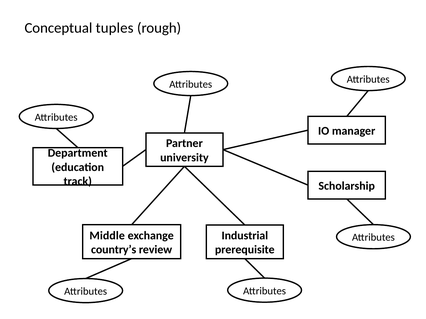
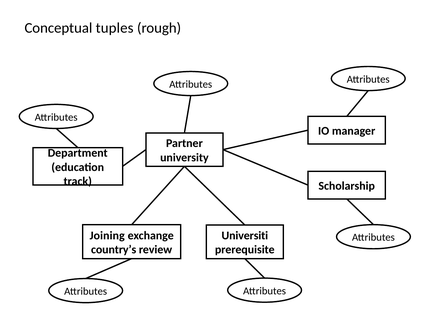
Middle: Middle -> Joining (107, 236)
Industrial: Industrial -> Universiti (245, 236)
